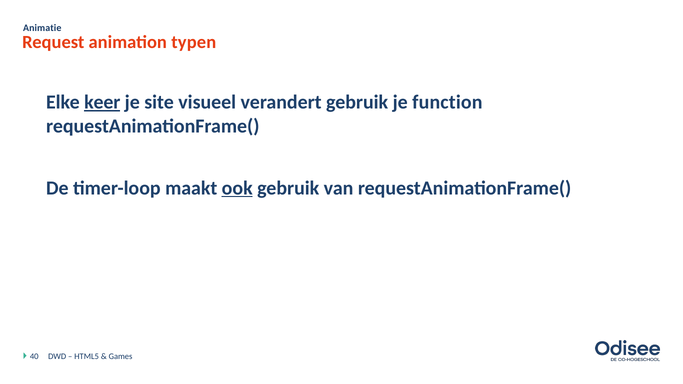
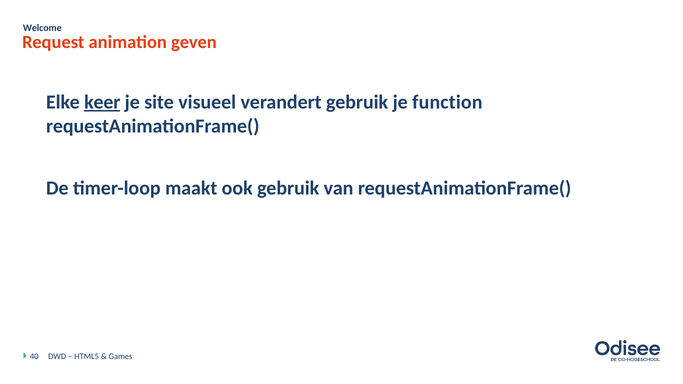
Animatie: Animatie -> Welcome (42, 28)
typen: typen -> geven (194, 42)
ook underline: present -> none (237, 188)
